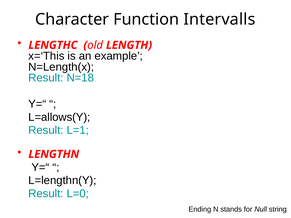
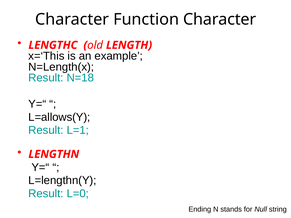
Function Intervalls: Intervalls -> Character (220, 19)
